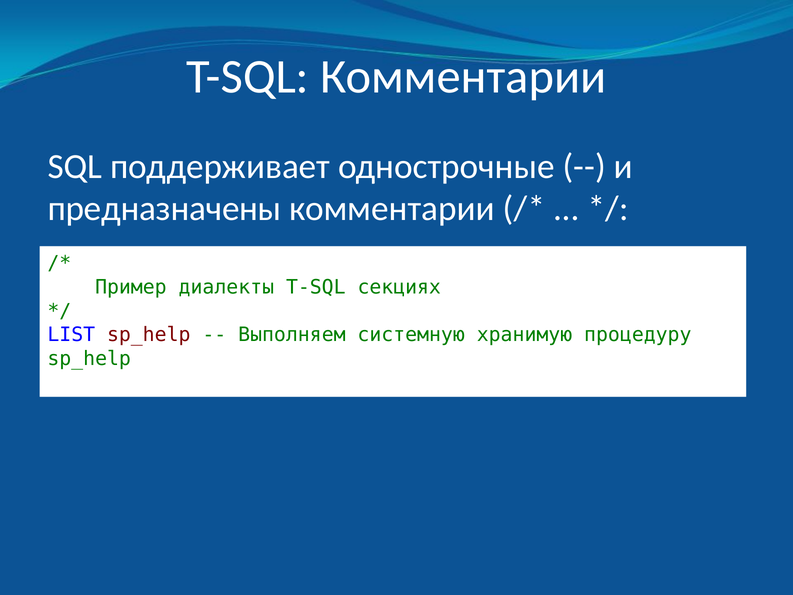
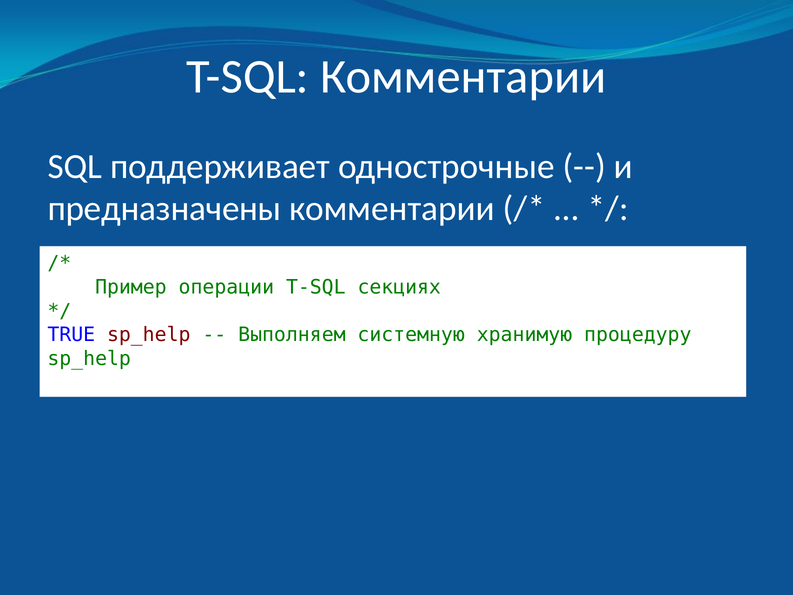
диалекты: диалекты -> операции (226, 287)
LIST: LIST -> TRUE (71, 335)
